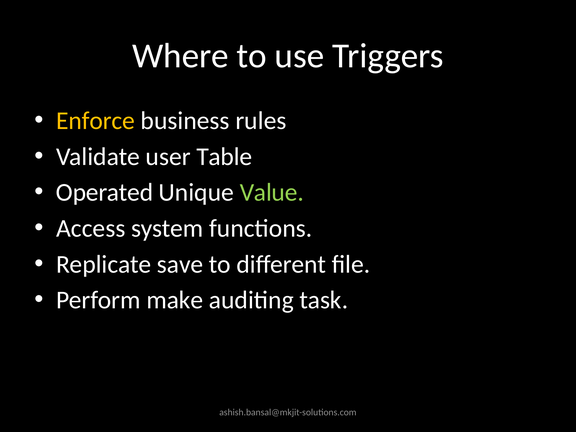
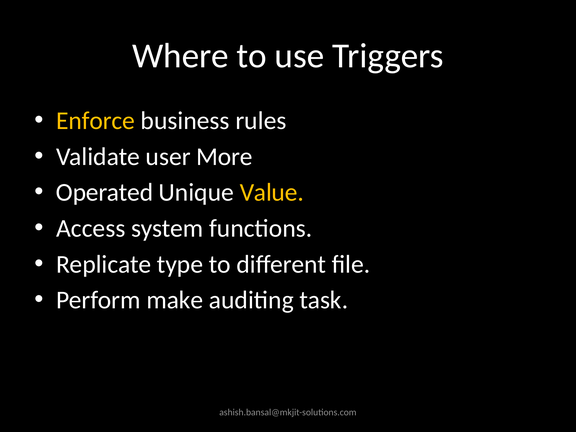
Table: Table -> More (224, 157)
Value colour: light green -> yellow (272, 193)
save: save -> type (180, 264)
